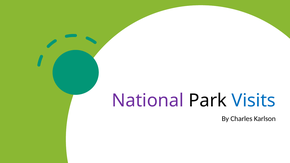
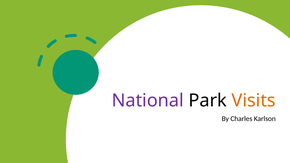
Visits colour: blue -> orange (254, 101)
